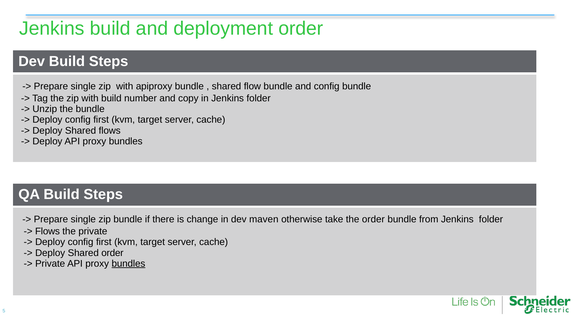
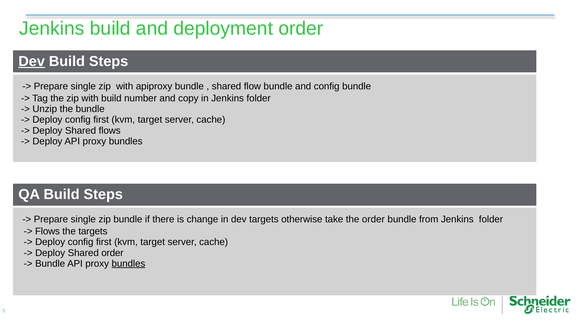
Dev underline: none -> present (32, 61)
dev maven: maven -> targets (264, 220)
the private: private -> targets (93, 231)
Private: Private -> Bundle (50, 264)
